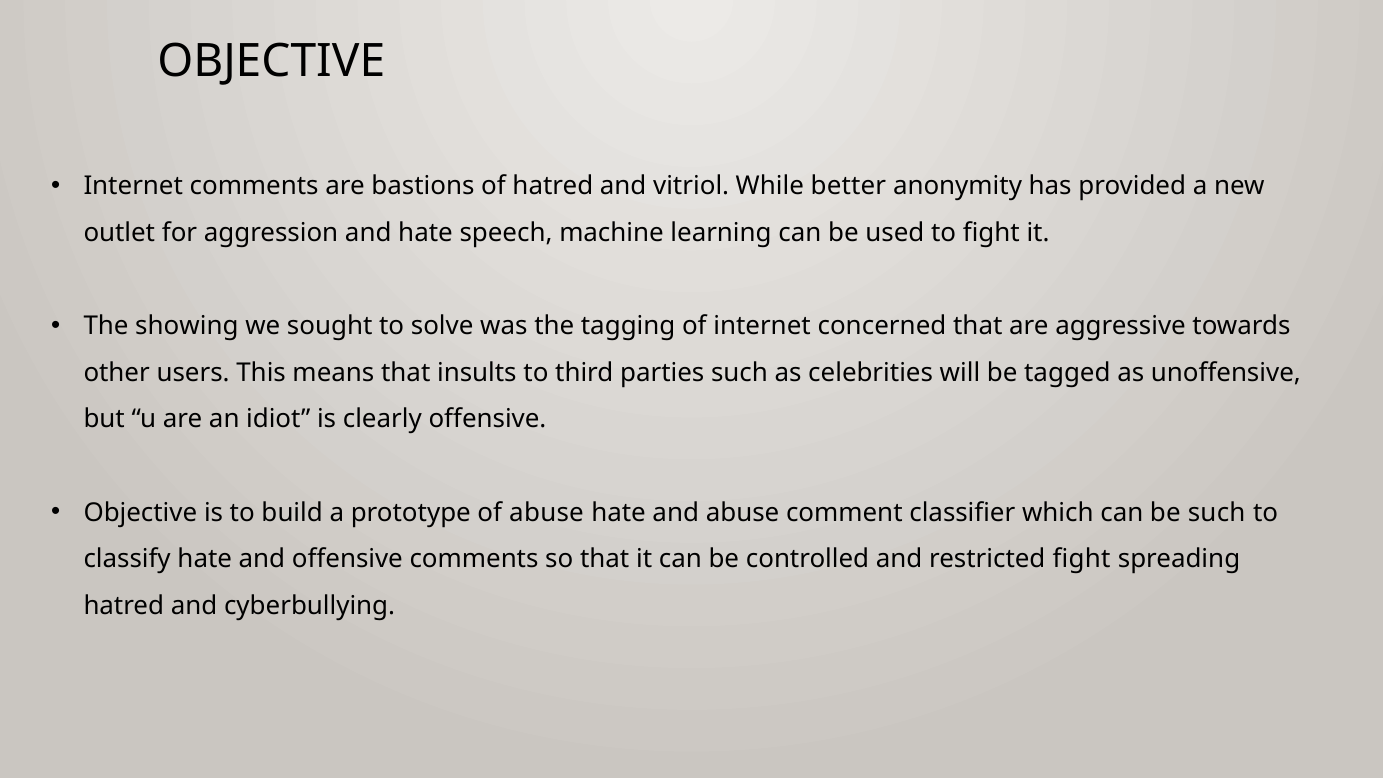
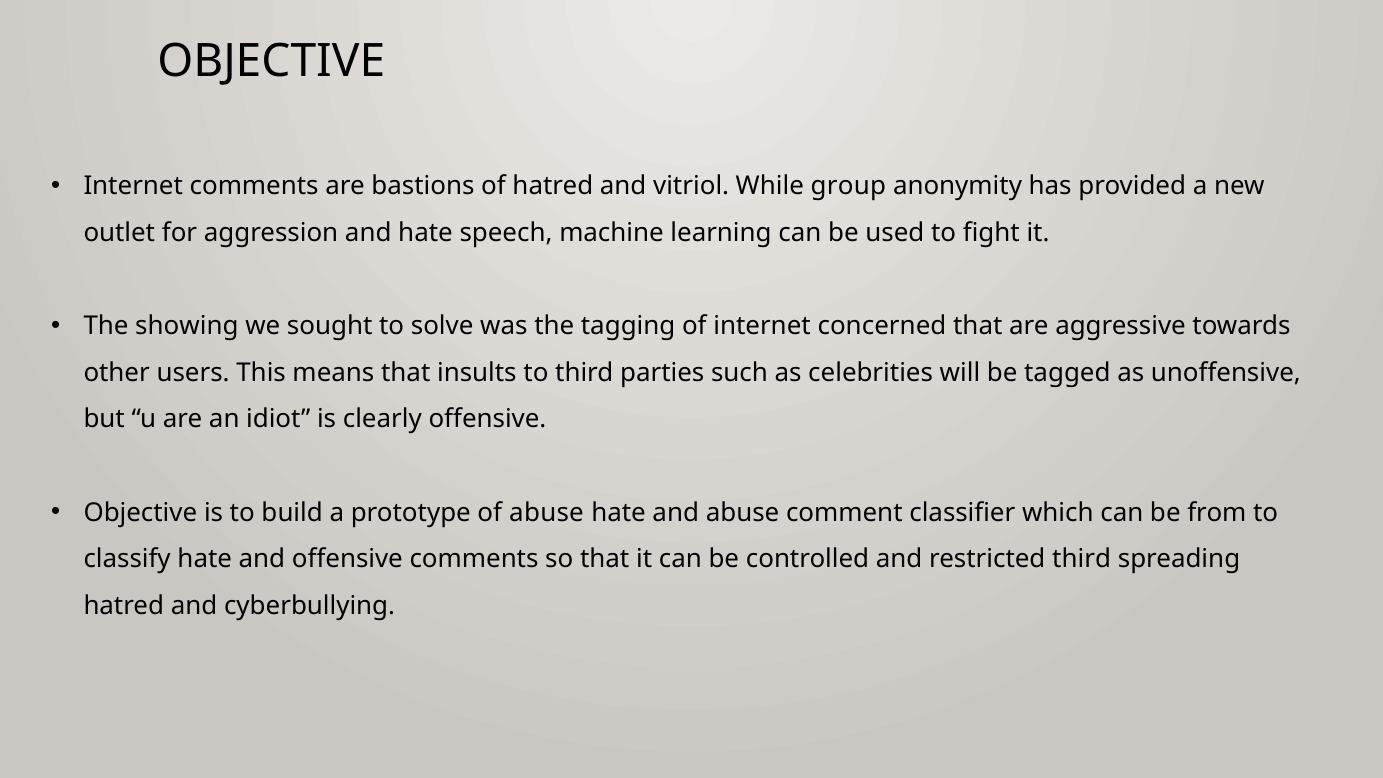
better: better -> group (848, 186)
be such: such -> from (1217, 513)
restricted fight: fight -> third (1082, 559)
